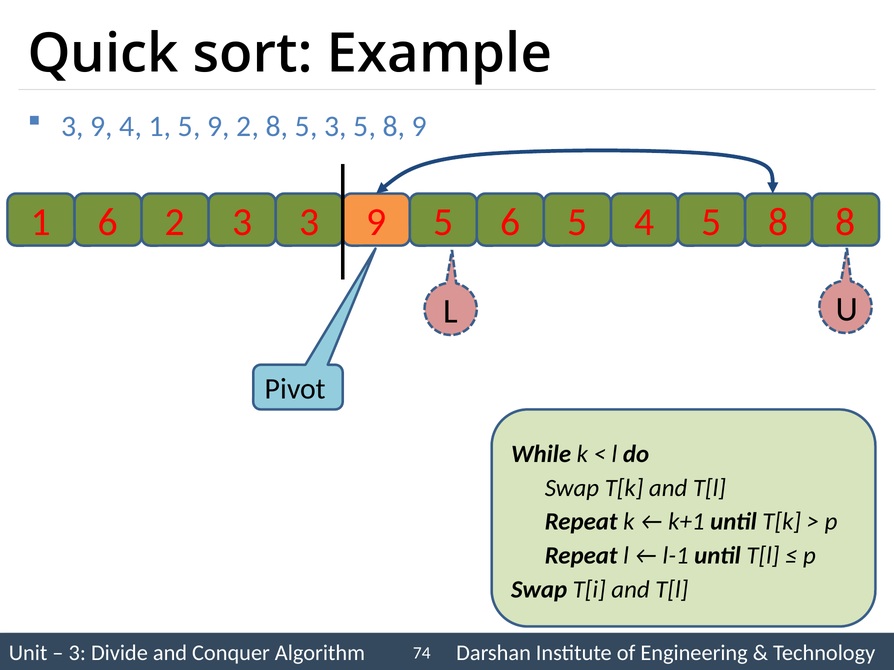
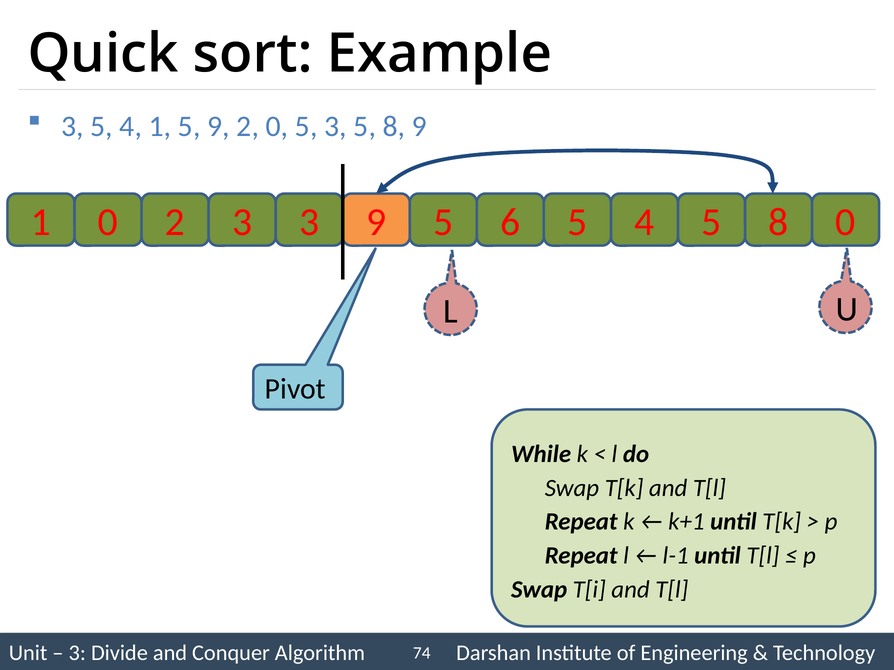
9: 9 -> 5 (102, 126)
2 8: 8 -> 0 (277, 126)
1 6: 6 -> 0 (108, 222)
8: 8 -> 0 (846, 222)
